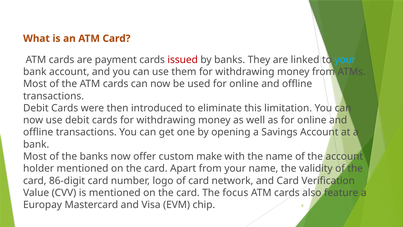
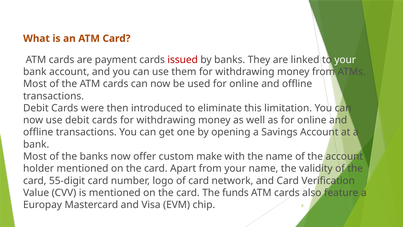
your colour: light blue -> white (345, 60)
86-digit: 86-digit -> 55-digit (67, 181)
focus: focus -> funds (235, 193)
